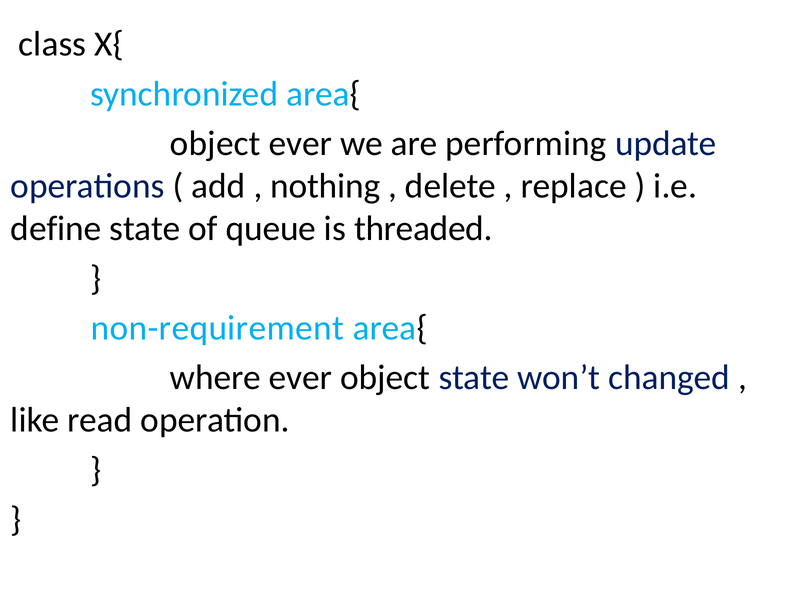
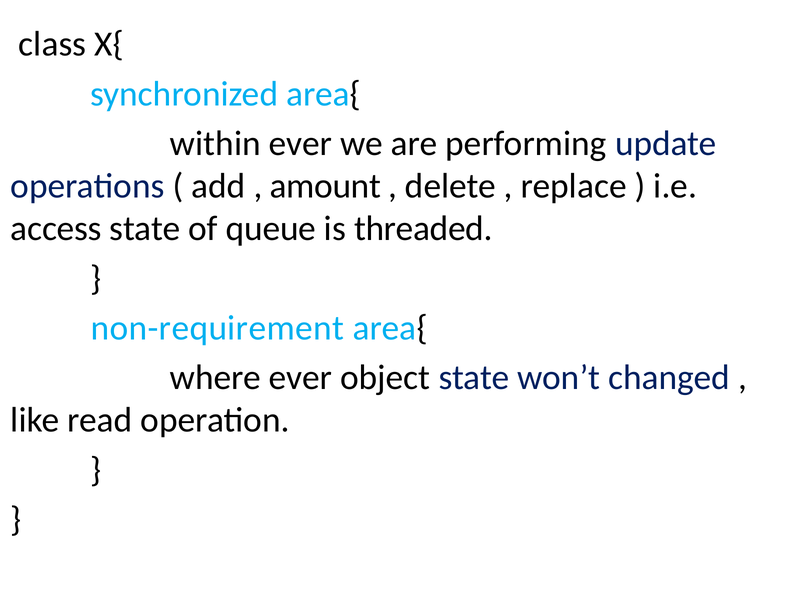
object: object -> within (215, 143)
nothing: nothing -> amount (325, 186)
define: define -> access (56, 229)
